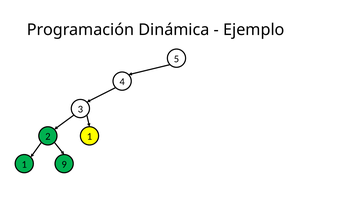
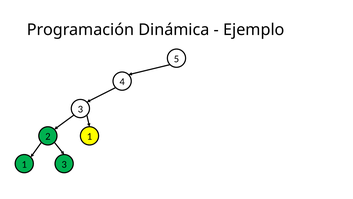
1 9: 9 -> 3 (64, 164)
